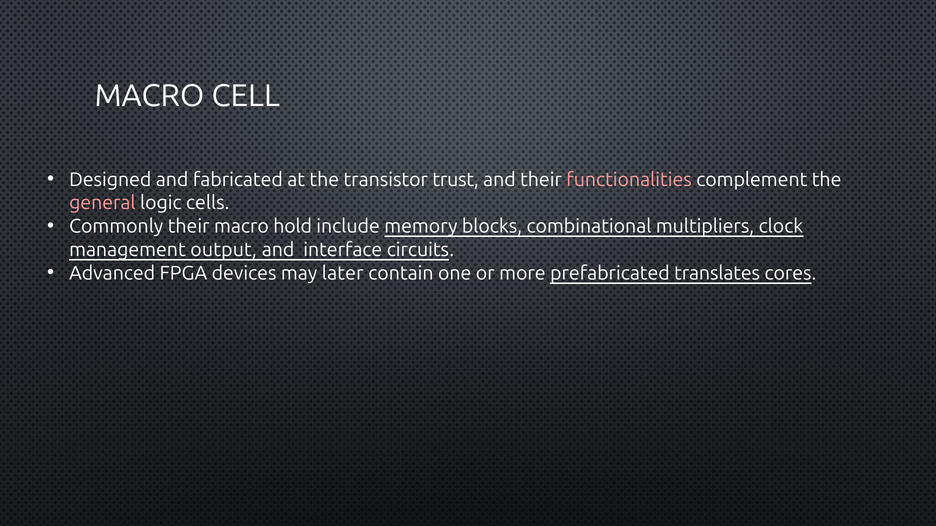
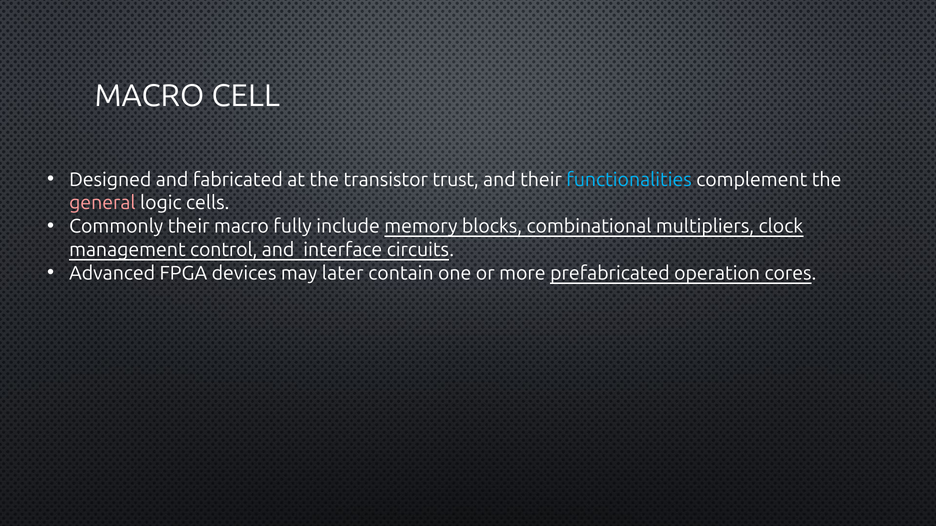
functionalities colour: pink -> light blue (629, 180)
hold: hold -> fully (293, 227)
output: output -> control (224, 250)
translates: translates -> operation (717, 273)
